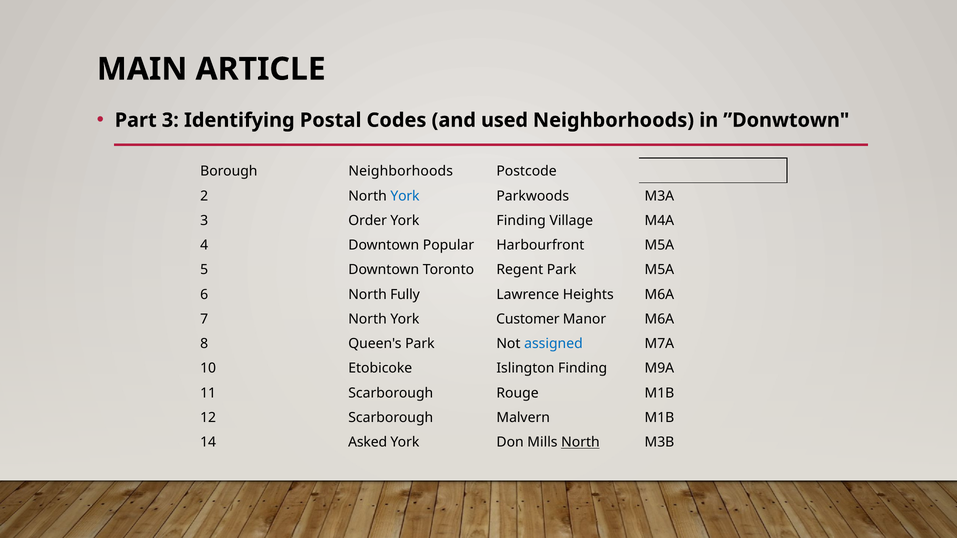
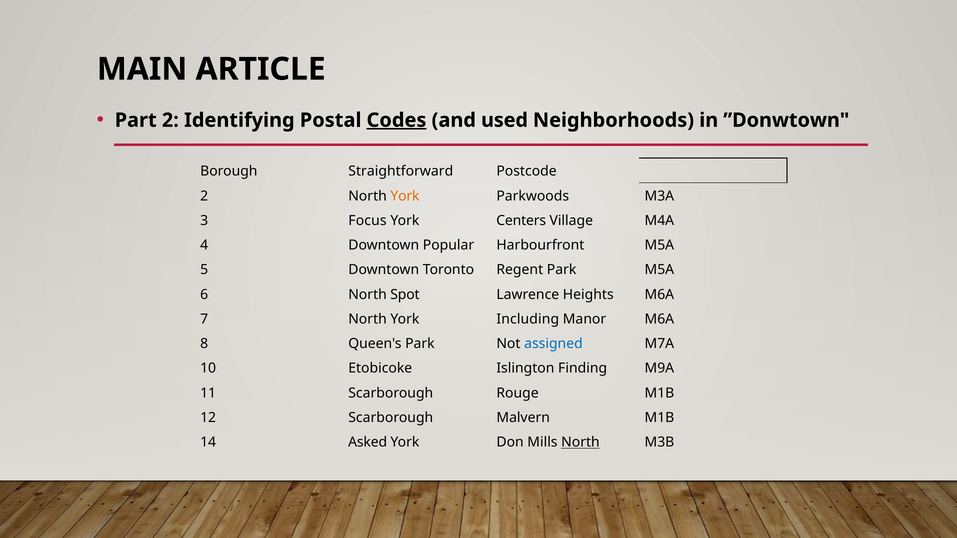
Part 3: 3 -> 2 (170, 120)
Codes underline: none -> present (396, 120)
Borough Neighborhoods: Neighborhoods -> Straightforward (401, 171)
York colour: blue -> orange (405, 196)
Order: Order -> Focus (368, 221)
York Finding: Finding -> Centers (521, 221)
Fully: Fully -> Spot (405, 295)
Customer: Customer -> Including (528, 319)
